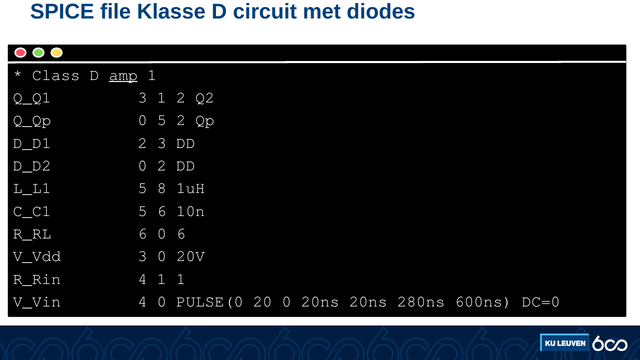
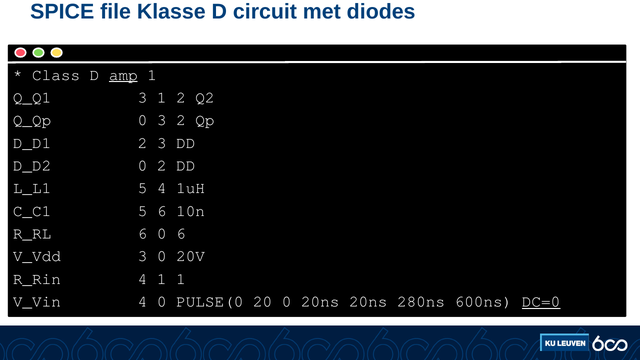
0 5: 5 -> 3 (162, 120)
5 8: 8 -> 4 (162, 188)
DC=0 underline: none -> present (541, 302)
